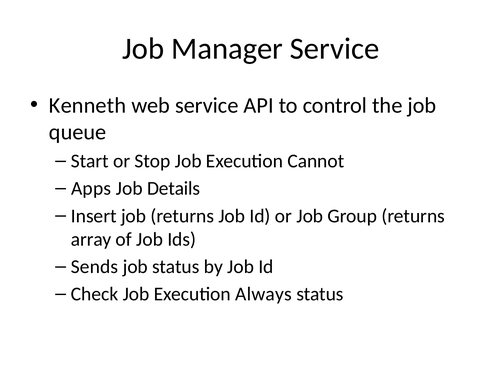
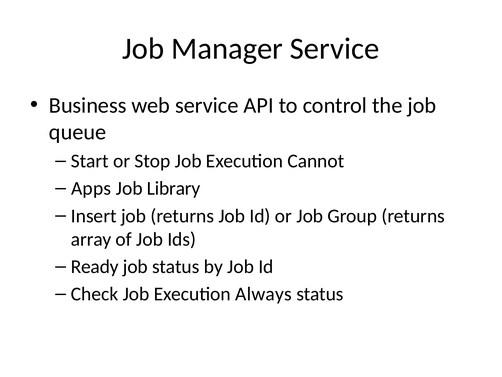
Kenneth: Kenneth -> Business (88, 105)
Details: Details -> Library (174, 188)
Sends: Sends -> Ready (95, 266)
